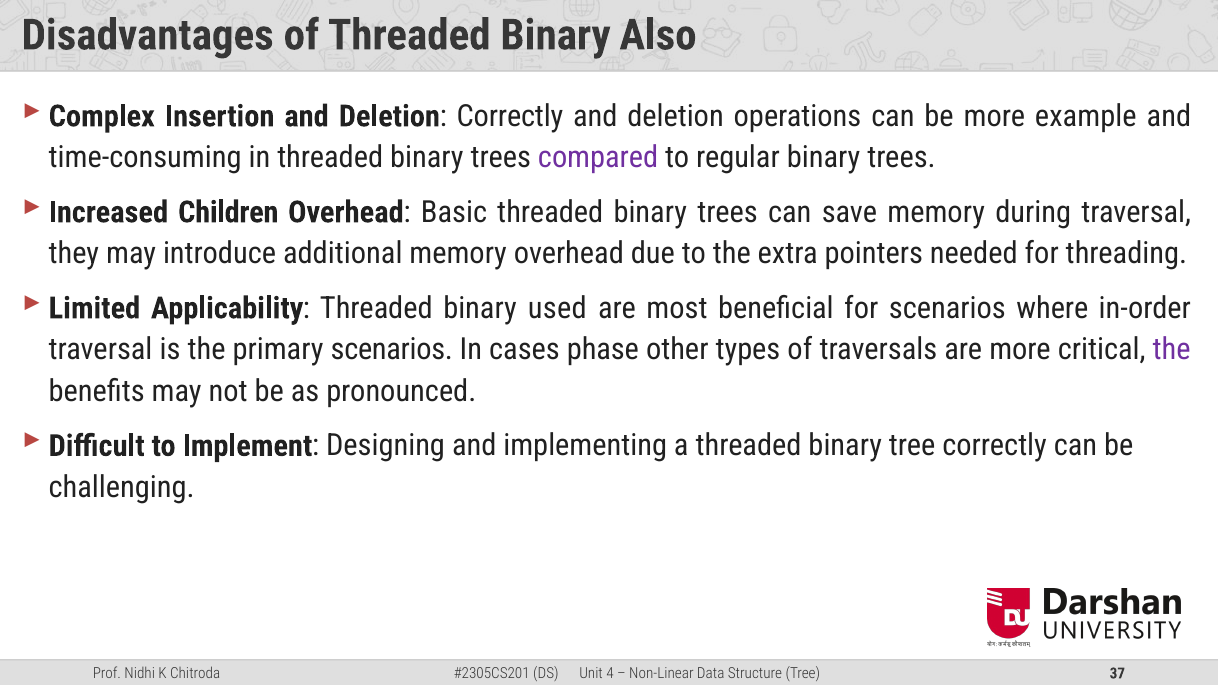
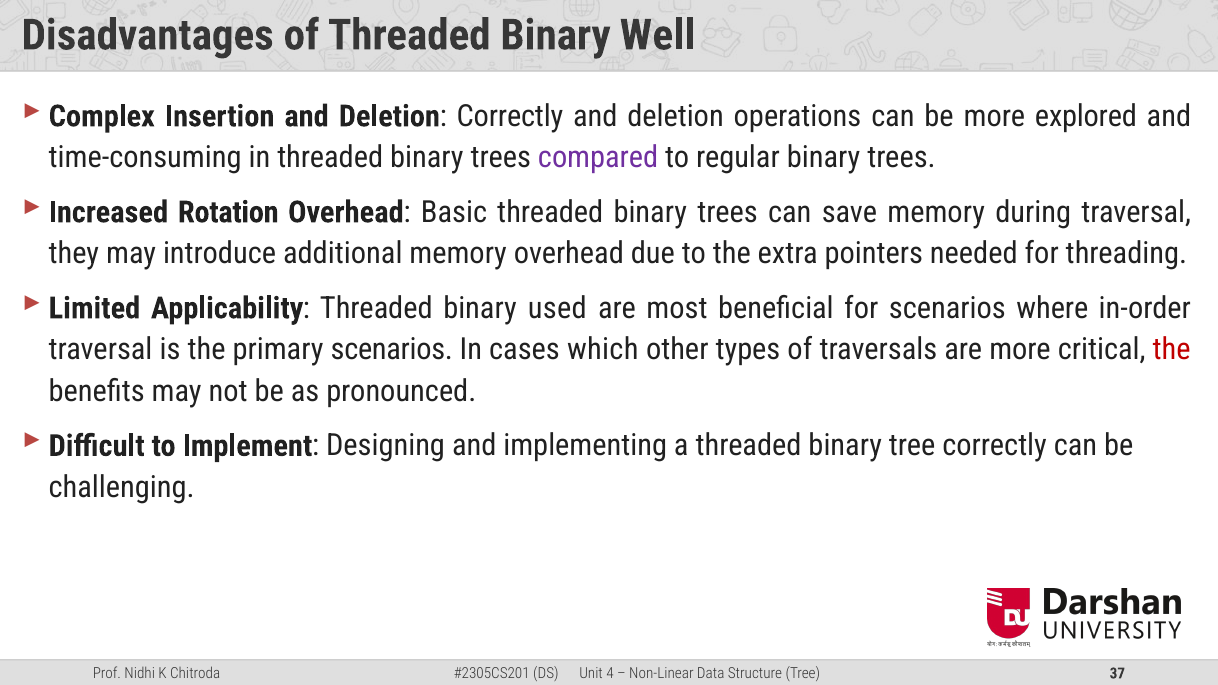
Also: Also -> Well (658, 35)
example: example -> explored (1086, 116)
Children: Children -> Rotation (228, 212)
phase: phase -> which (603, 350)
the colour: purple -> red (1172, 350)
